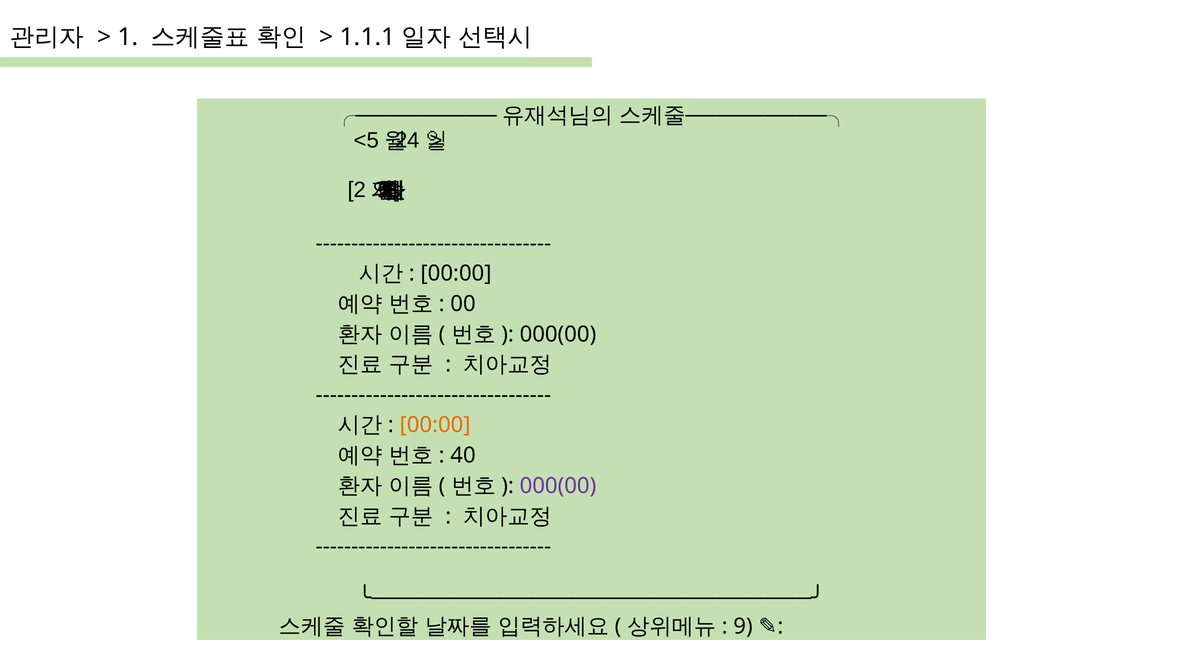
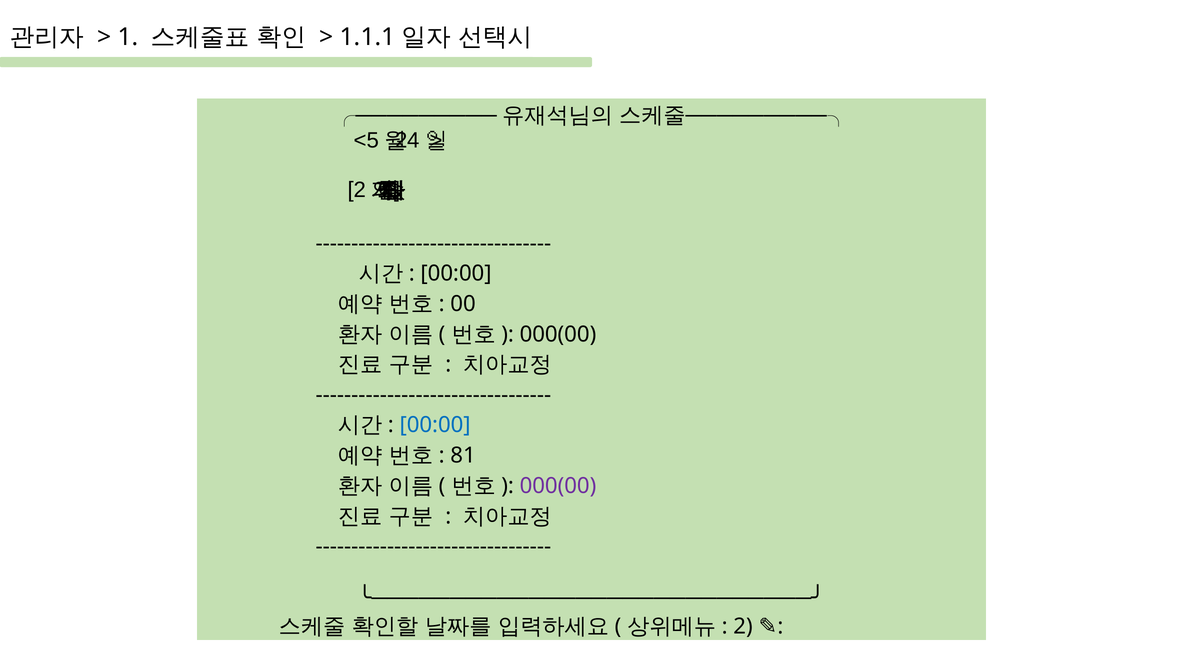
00:00 colour: orange -> blue (435, 425)
40: 40 -> 81 (463, 455)
9: 9 -> 2 (743, 626)
